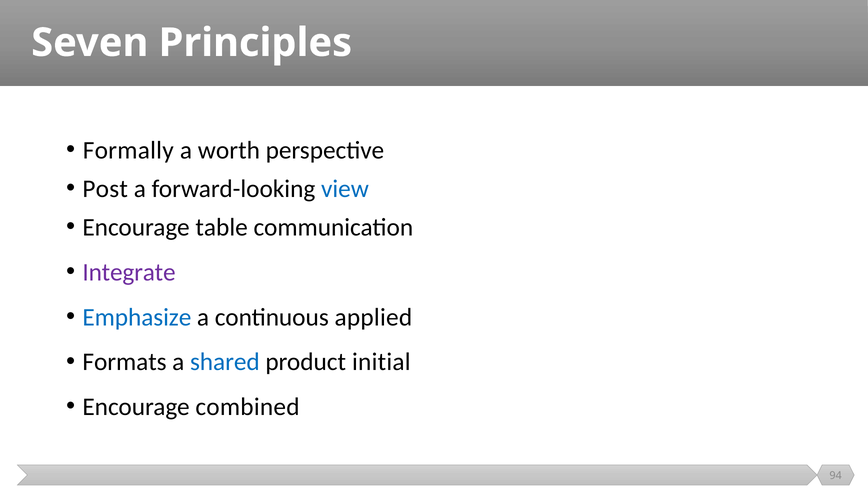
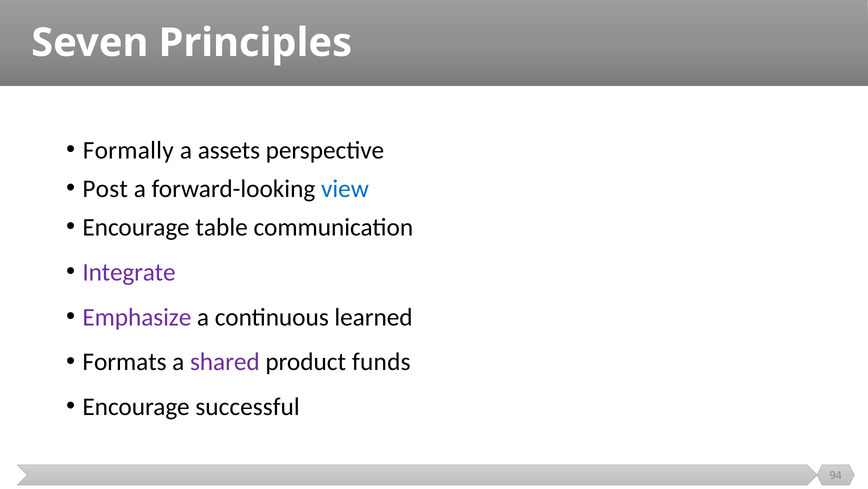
worth: worth -> assets (229, 150)
Emphasize colour: blue -> purple (137, 317)
applied: applied -> learned (374, 317)
shared colour: blue -> purple (225, 361)
initial: initial -> funds (381, 361)
combined: combined -> successful (248, 406)
